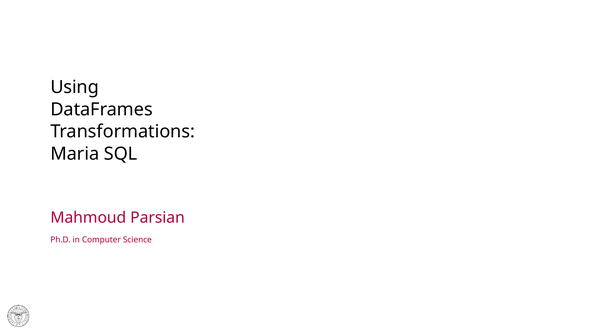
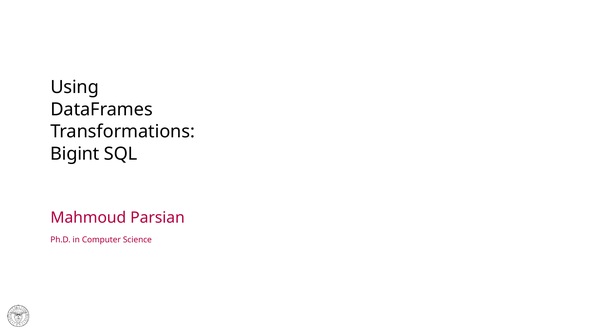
Maria: Maria -> Bigint (75, 154)
